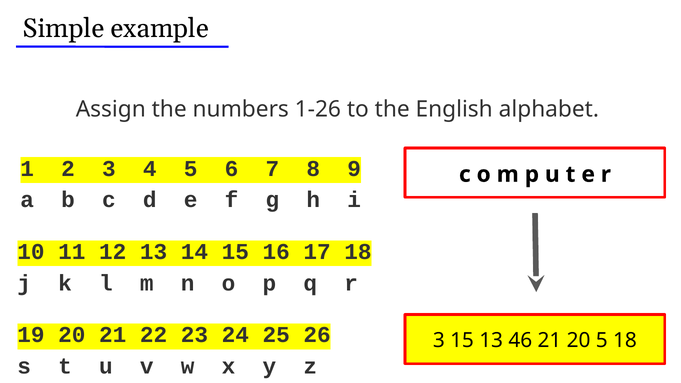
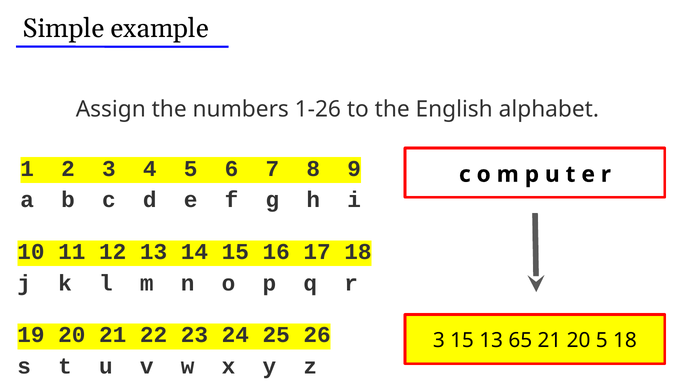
46: 46 -> 65 (520, 341)
